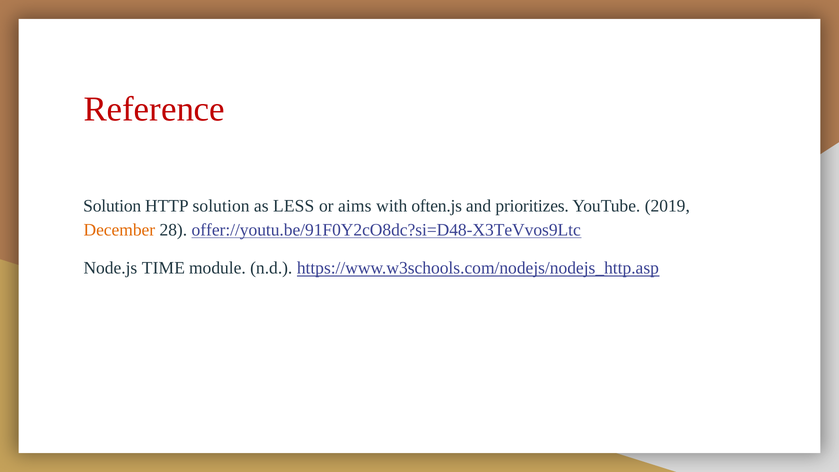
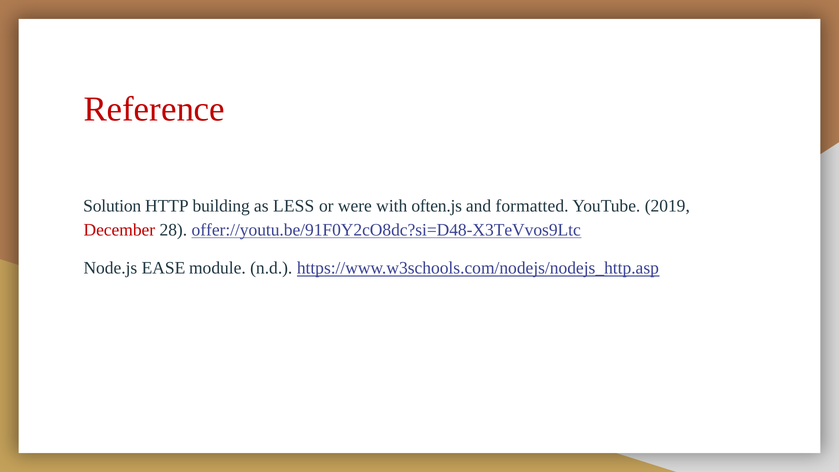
HTTP solution: solution -> building (221, 206)
aims: aims -> were (355, 206)
prioritizes: prioritizes -> formatted (532, 206)
December colour: orange -> red (119, 230)
TIME: TIME -> EASE (163, 268)
